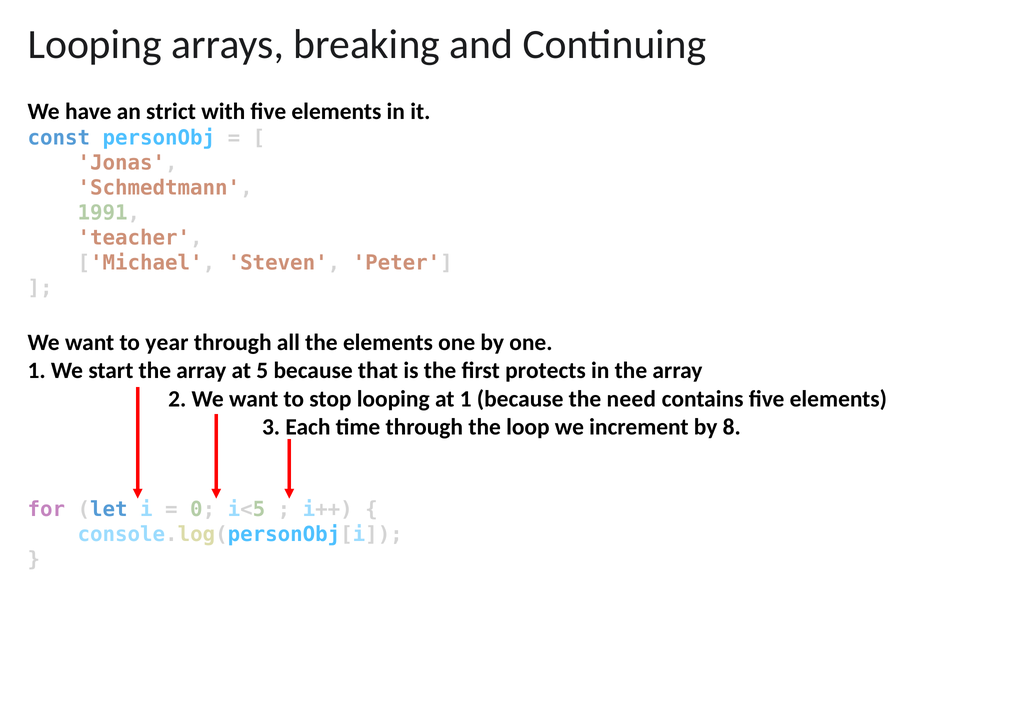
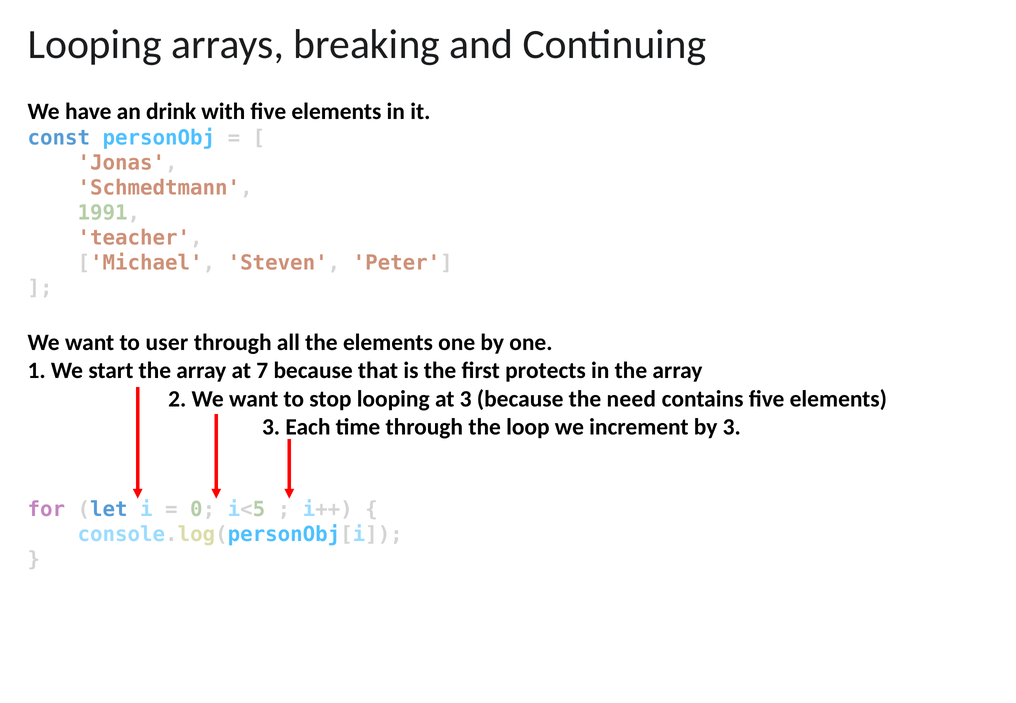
strict: strict -> drink (171, 112)
year: year -> user (167, 343)
5: 5 -> 7 (262, 371)
at 1: 1 -> 3 (466, 399)
by 8: 8 -> 3 (732, 427)
